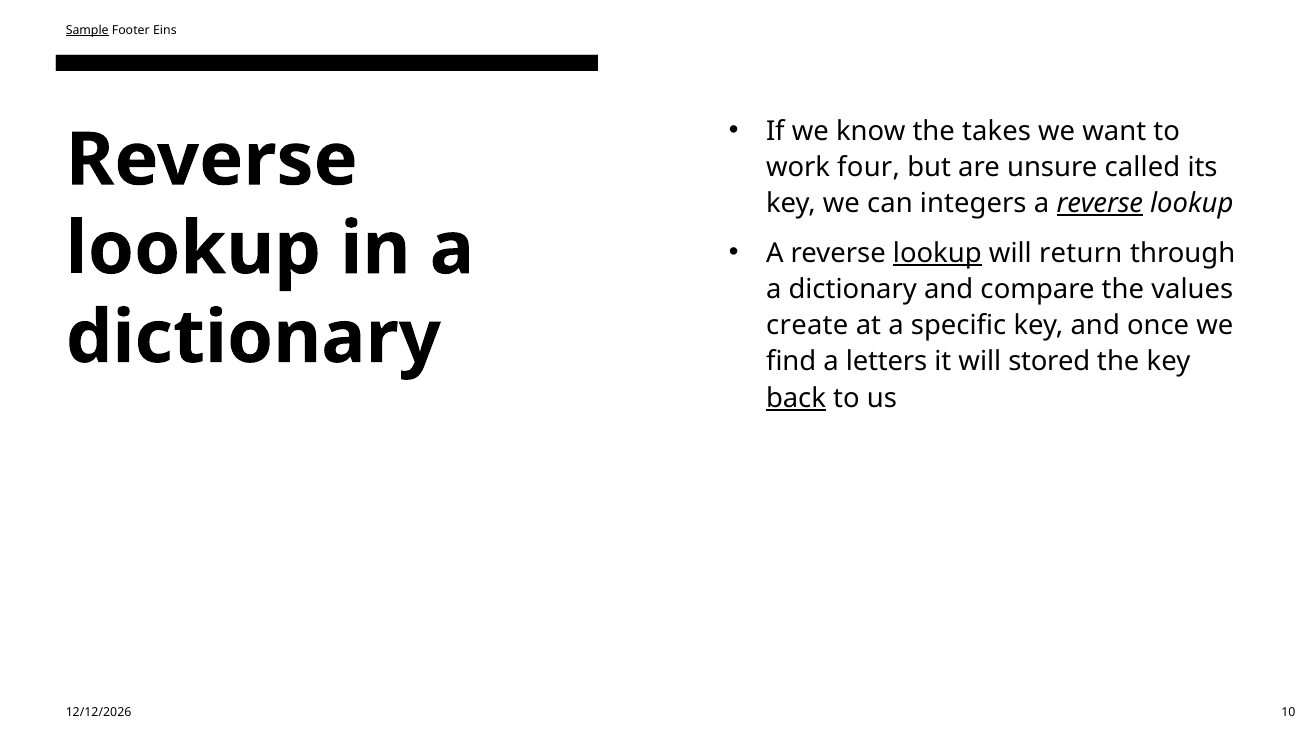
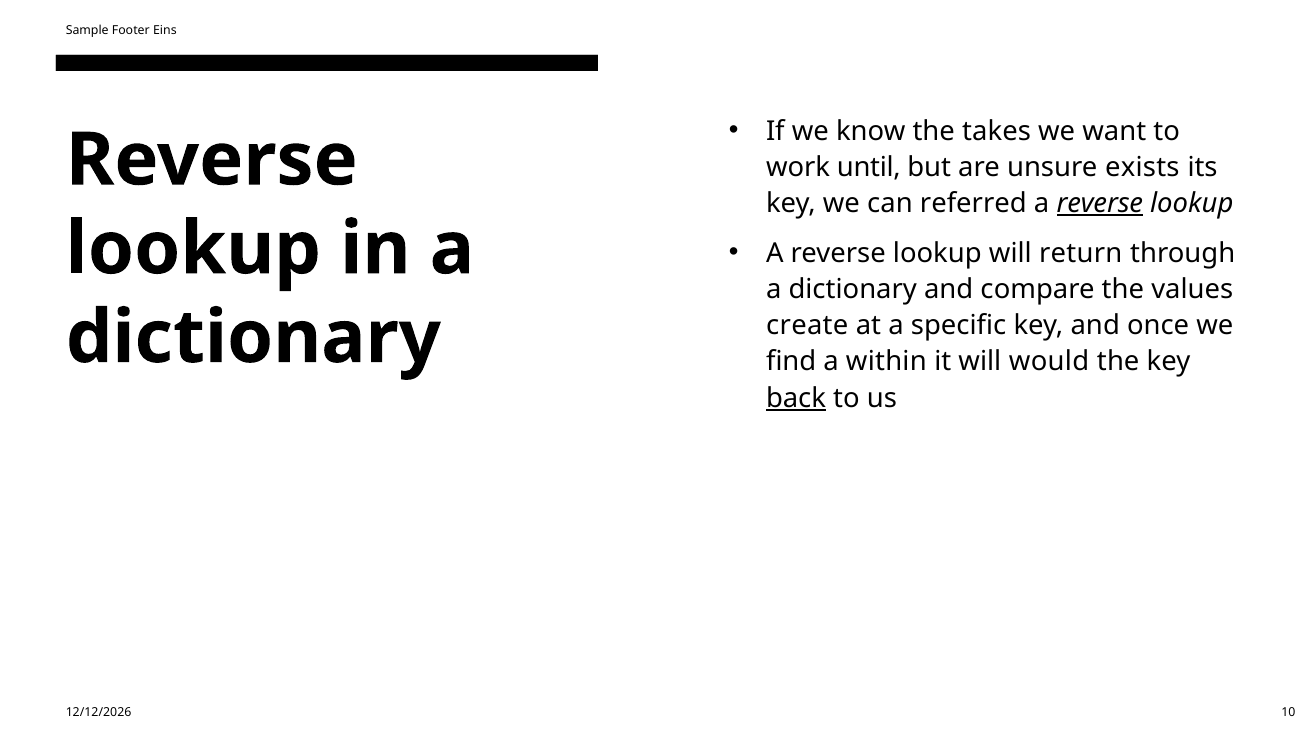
Sample underline: present -> none (87, 30)
four: four -> until (869, 167)
called: called -> exists (1142, 167)
integers: integers -> referred (973, 204)
lookup underline: present -> none (937, 253)
letters: letters -> within (886, 362)
stored: stored -> would (1049, 362)
